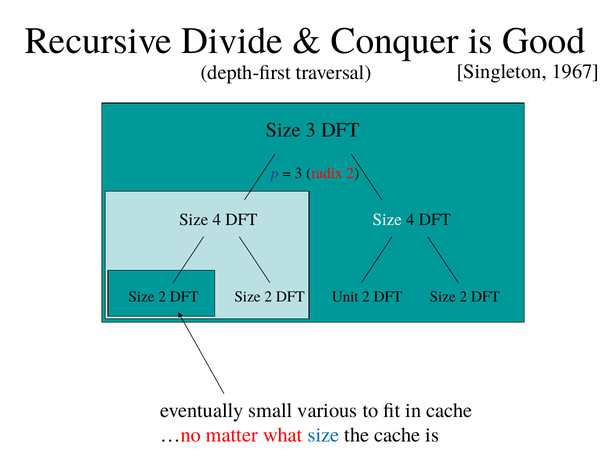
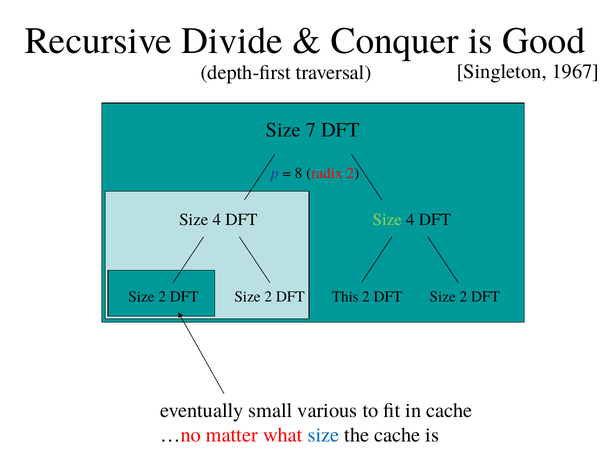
Size 3: 3 -> 7 (311, 130)
3: 3 -> 8 (299, 173)
Size colour: white -> light green (387, 219)
Unit: Unit -> This (345, 296)
